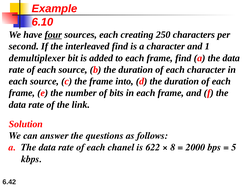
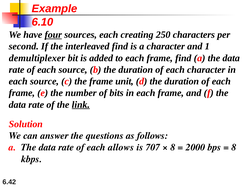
into: into -> unit (124, 82)
link underline: none -> present (81, 105)
chanel: chanel -> allows (121, 148)
622: 622 -> 707 (153, 148)
5: 5 -> 8 (234, 148)
